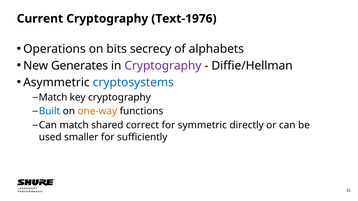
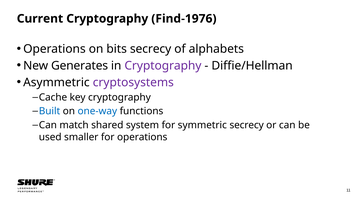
Text-1976: Text-1976 -> Find-1976 (184, 19)
cryptosystems colour: blue -> purple (133, 83)
Match: Match -> Cache (53, 98)
one-way colour: orange -> blue (97, 111)
correct: correct -> system (142, 125)
symmetric directly: directly -> secrecy (247, 125)
for sufficiently: sufficiently -> operations (142, 137)
